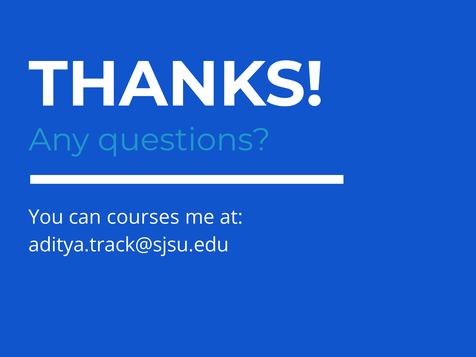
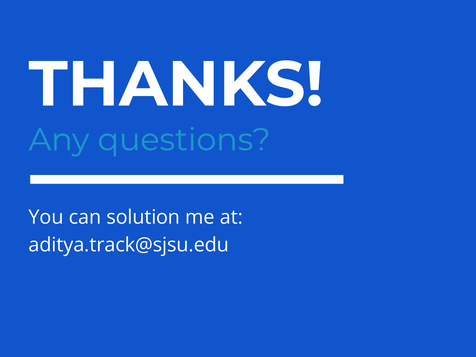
courses: courses -> solution (143, 217)
